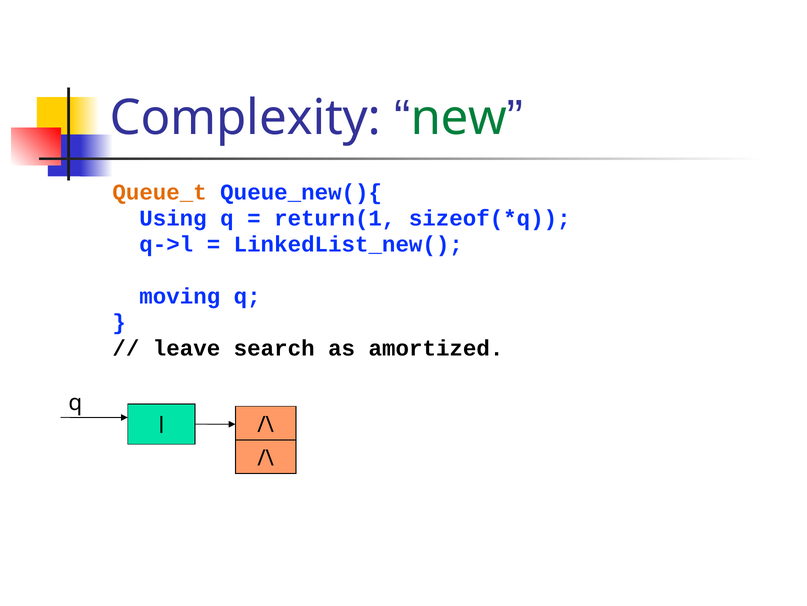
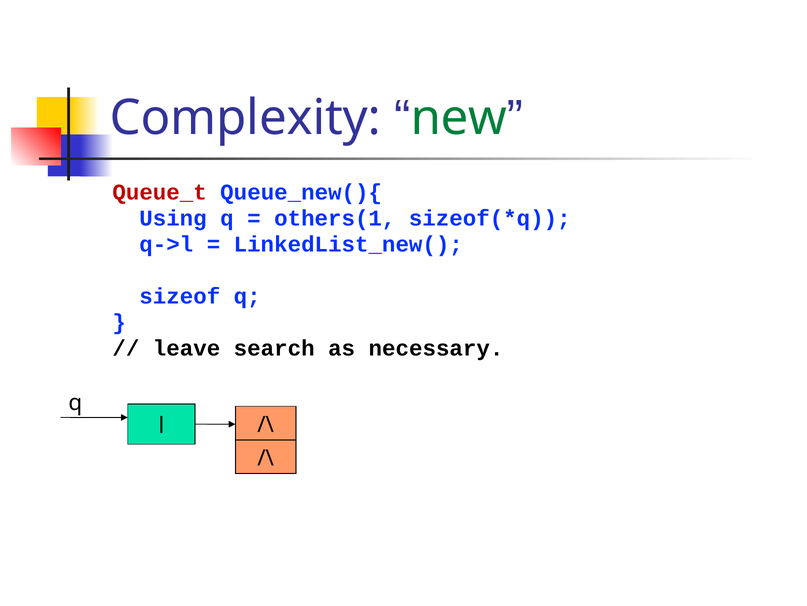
Queue_t colour: orange -> red (160, 192)
return(1: return(1 -> others(1 (335, 218)
moving: moving -> sizeof (180, 296)
amortized: amortized -> necessary (436, 348)
